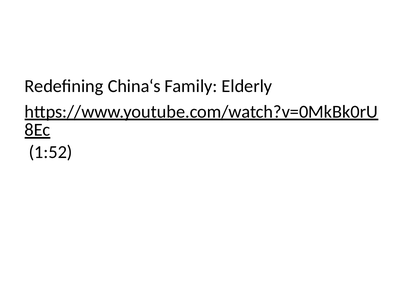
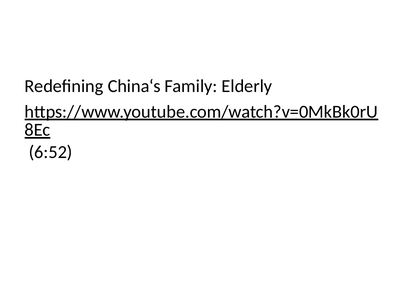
1:52: 1:52 -> 6:52 (51, 152)
